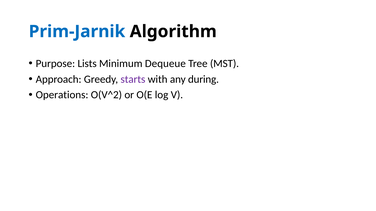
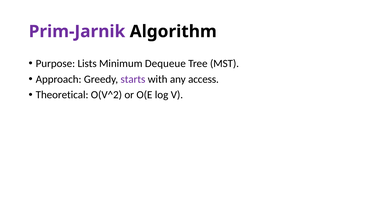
Prim-Jarnik colour: blue -> purple (77, 32)
during: during -> access (203, 79)
Operations: Operations -> Theoretical (62, 95)
